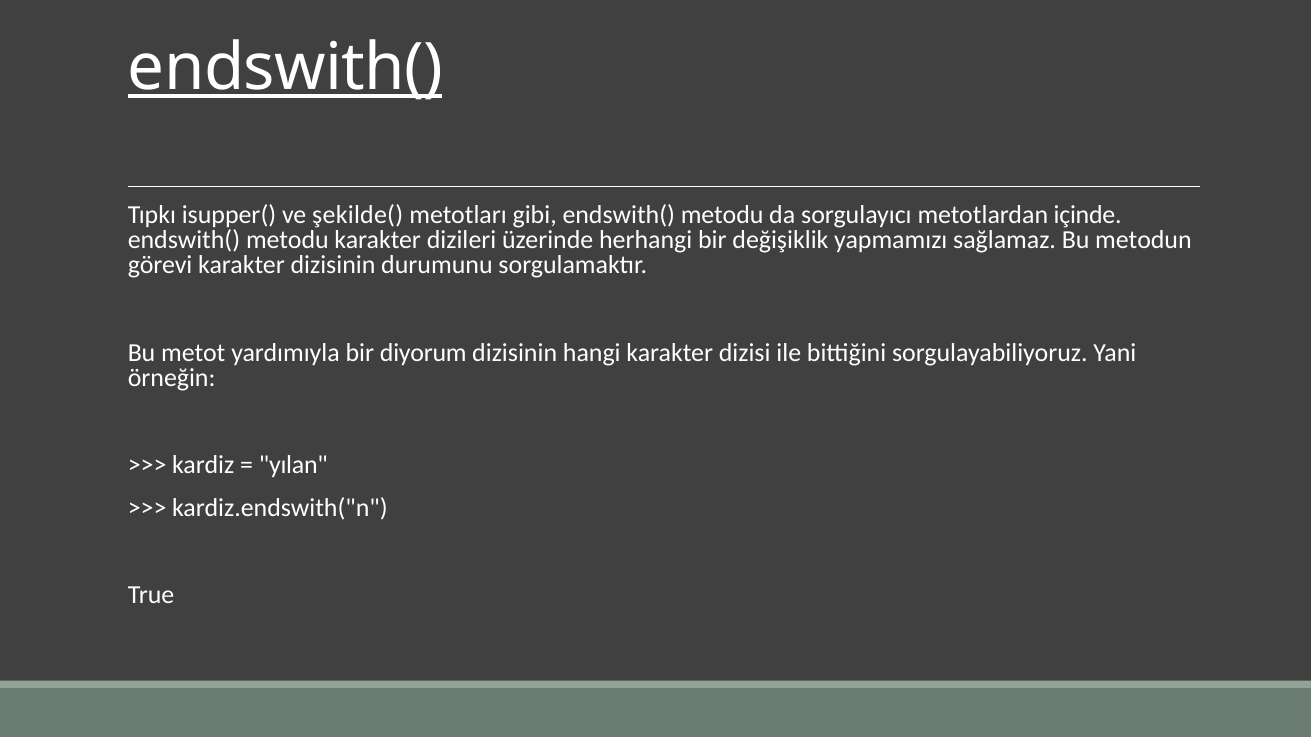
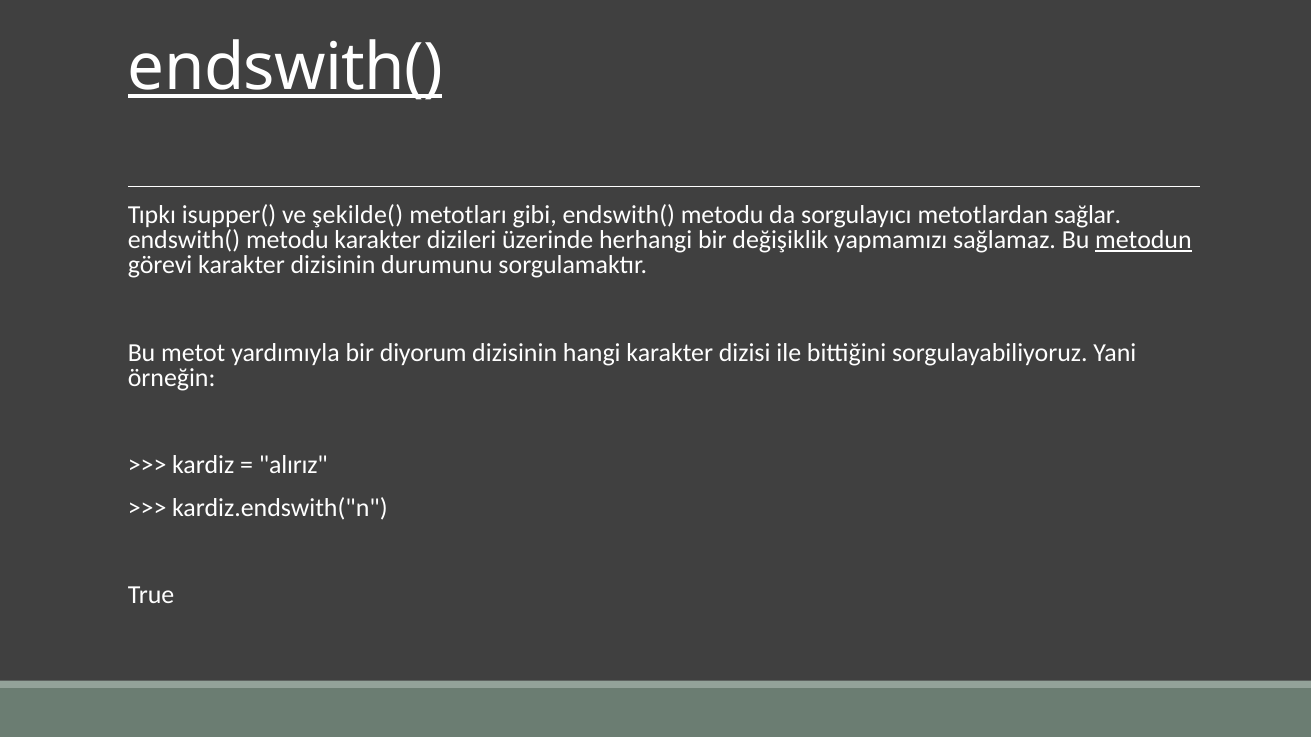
içinde: içinde -> sağlar (1088, 215)
metodun underline: none -> present (1143, 240)
yılan: yılan -> alırız (293, 466)
